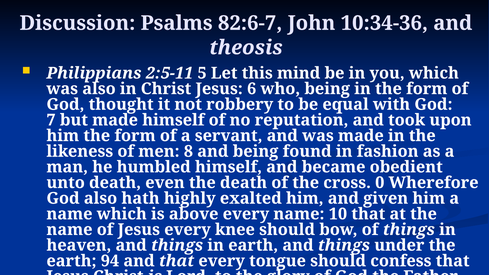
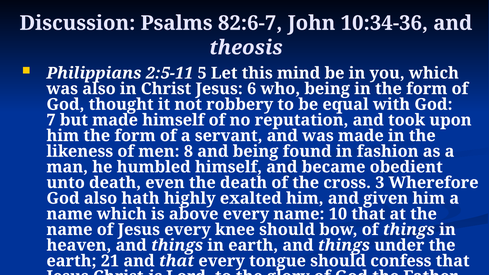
0: 0 -> 3 (380, 183)
94: 94 -> 21 (110, 261)
